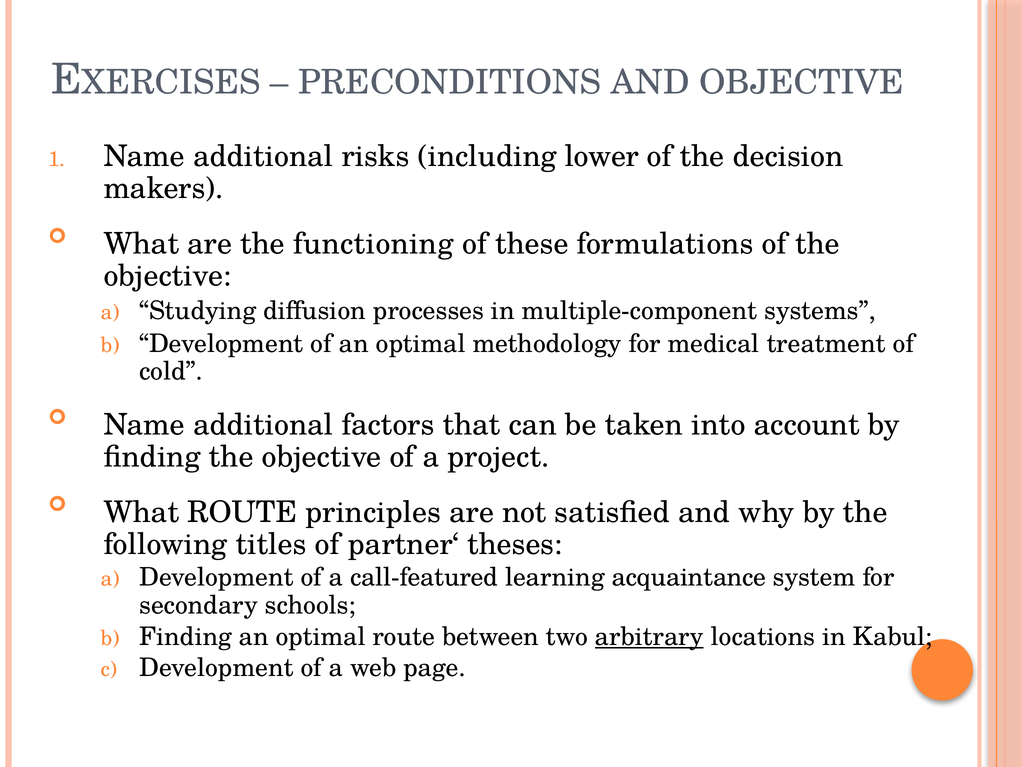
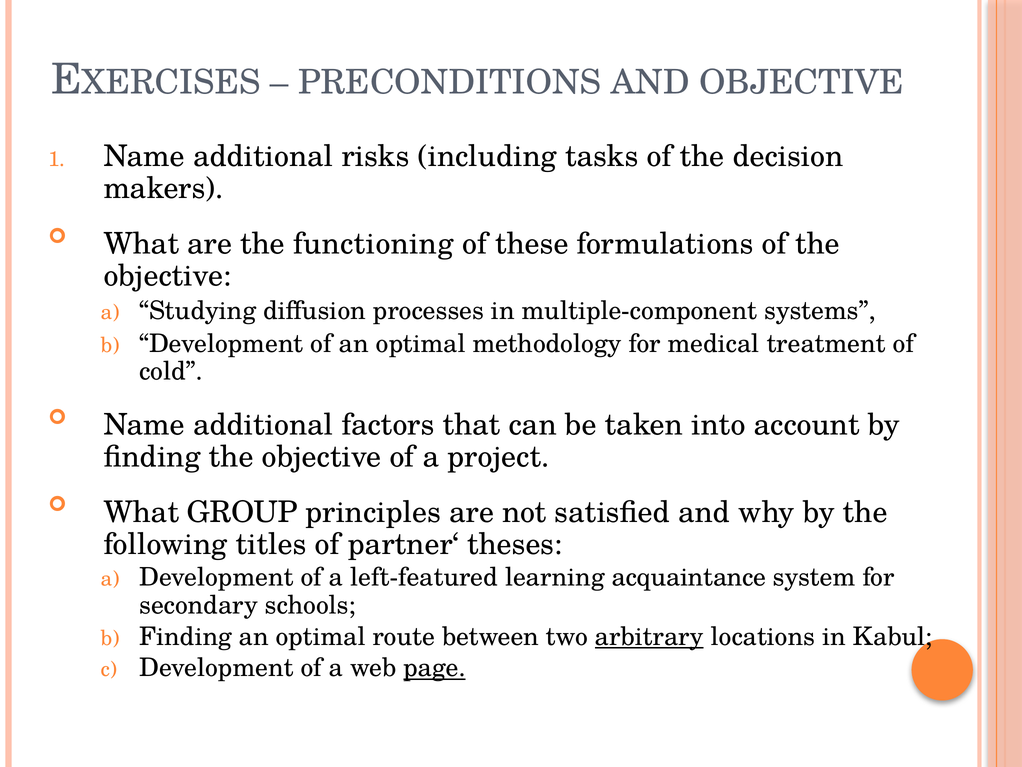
lower: lower -> tasks (602, 156)
What ROUTE: ROUTE -> GROUP (242, 512)
call-featured: call-featured -> left-featured (424, 577)
page underline: none -> present (435, 668)
